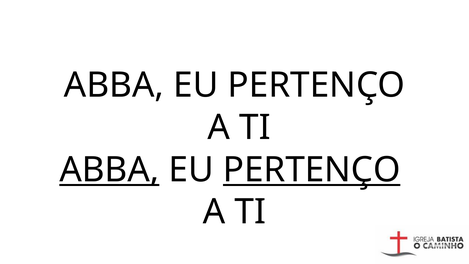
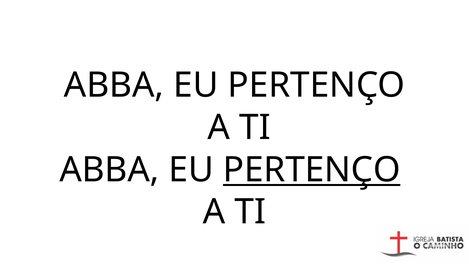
ABBA underline: present -> none (109, 170)
